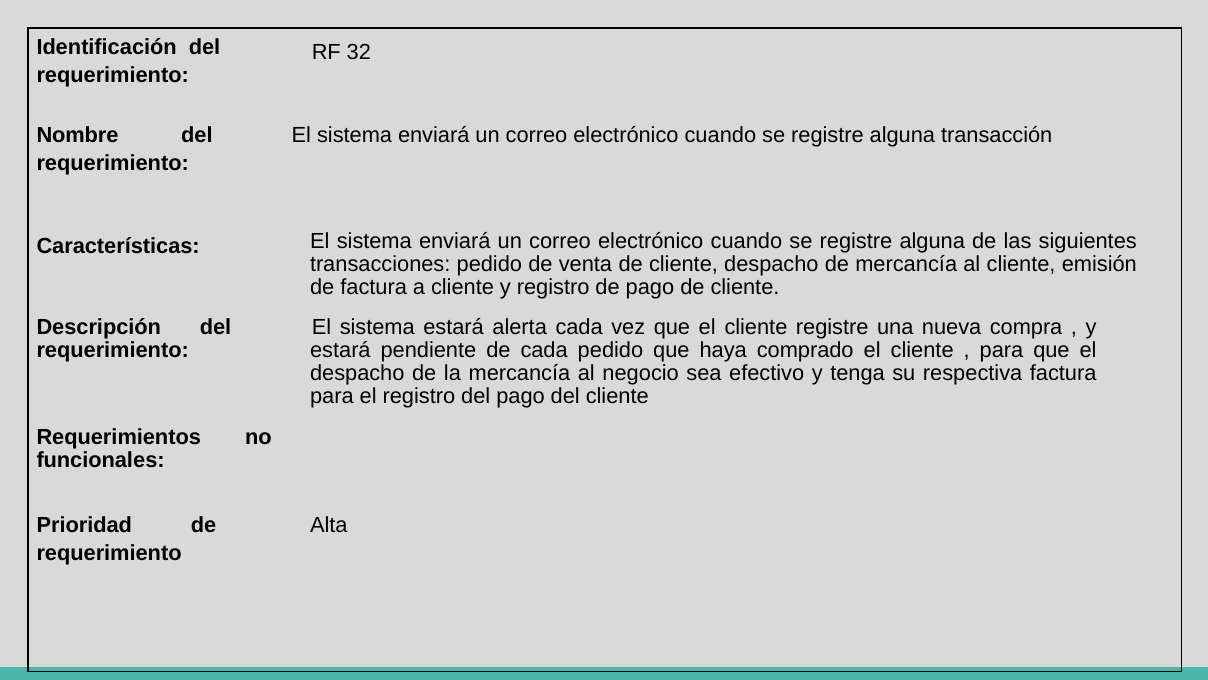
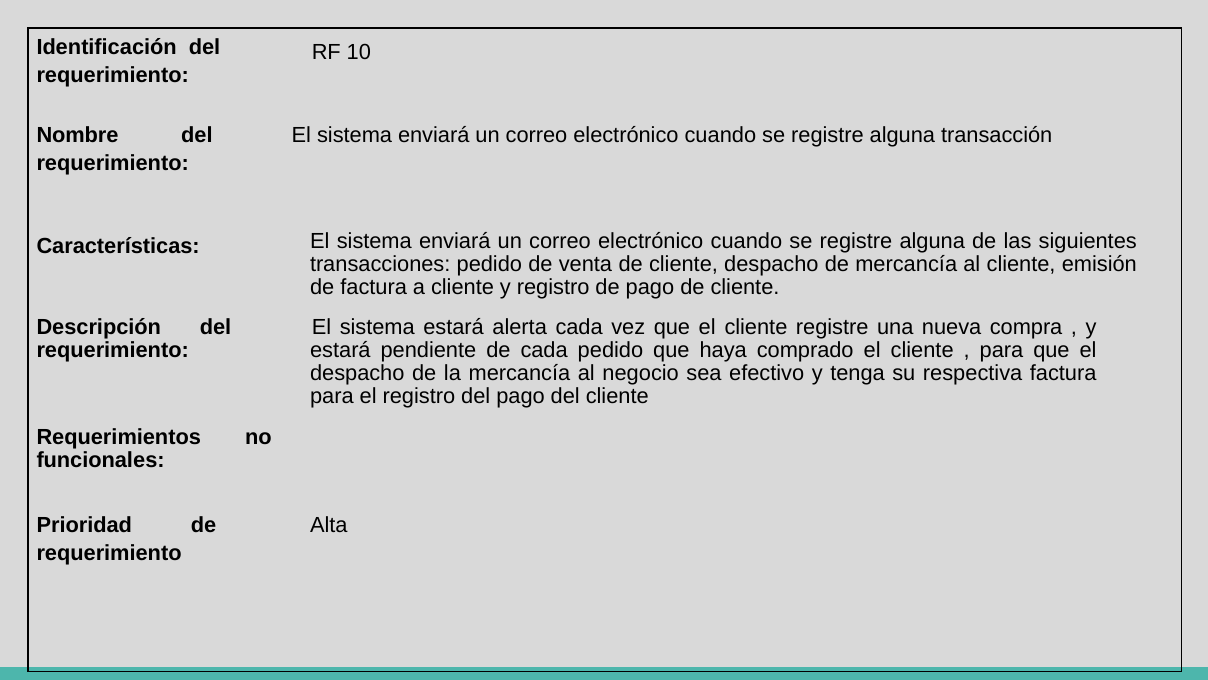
32: 32 -> 10 (359, 53)
